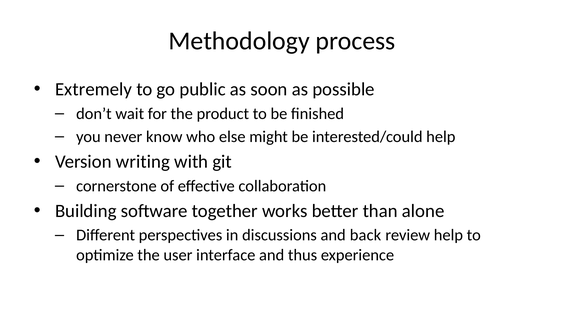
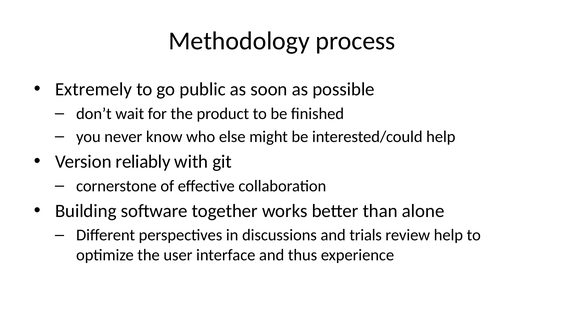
writing: writing -> reliably (143, 162)
back: back -> trials (366, 235)
